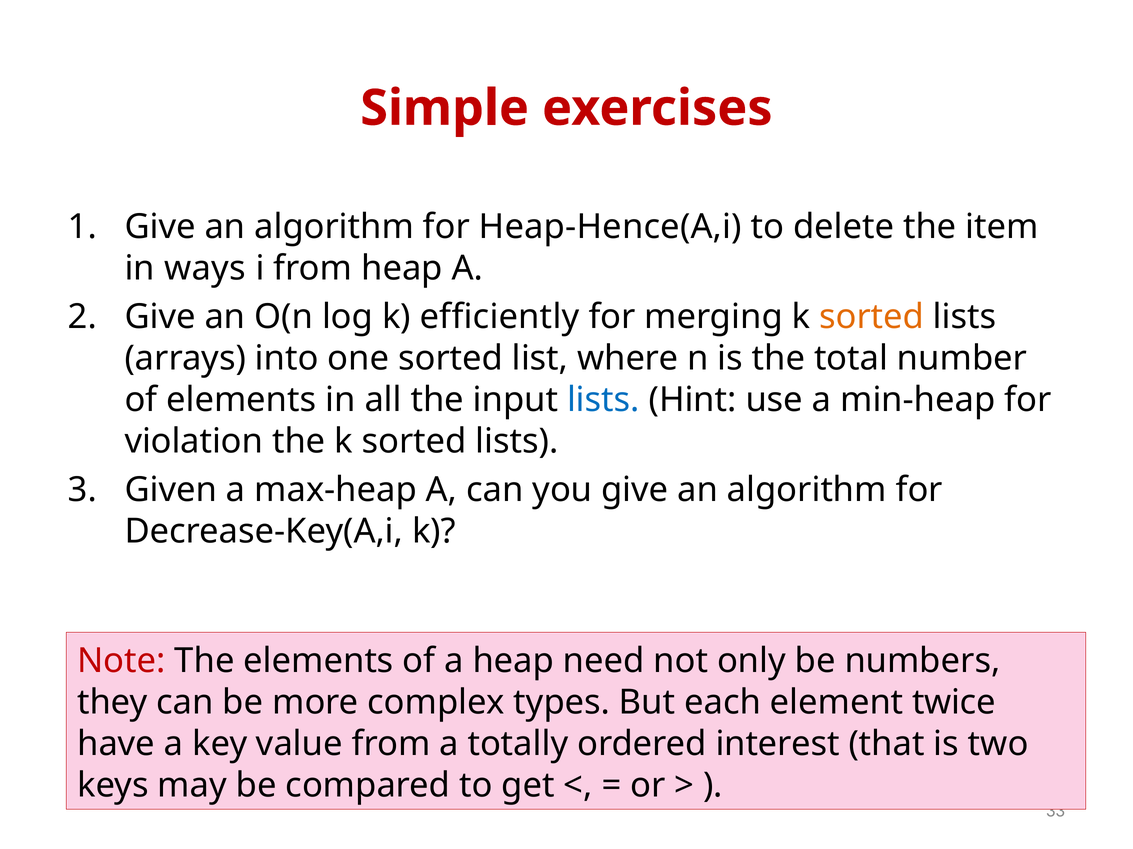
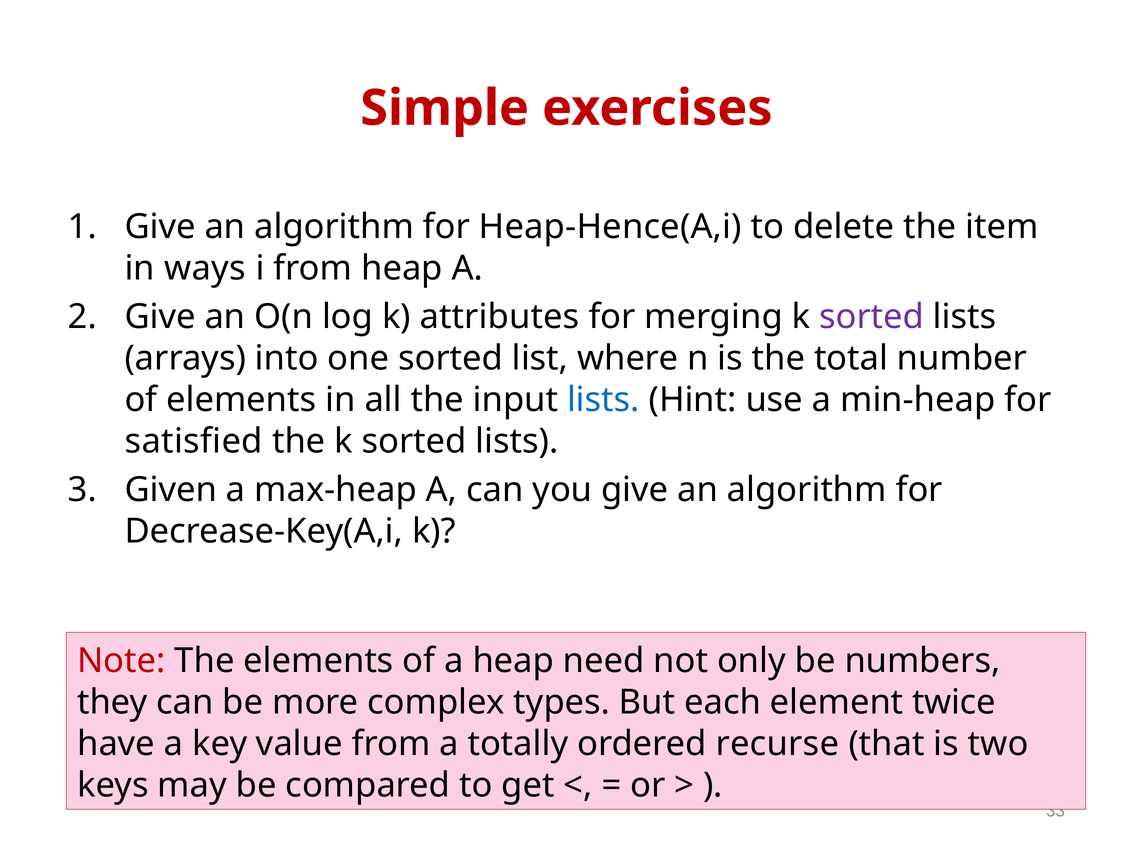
efficiently: efficiently -> attributes (500, 317)
sorted colour: orange -> purple (872, 317)
violation: violation -> satisfied (194, 442)
interest: interest -> recurse (777, 744)
